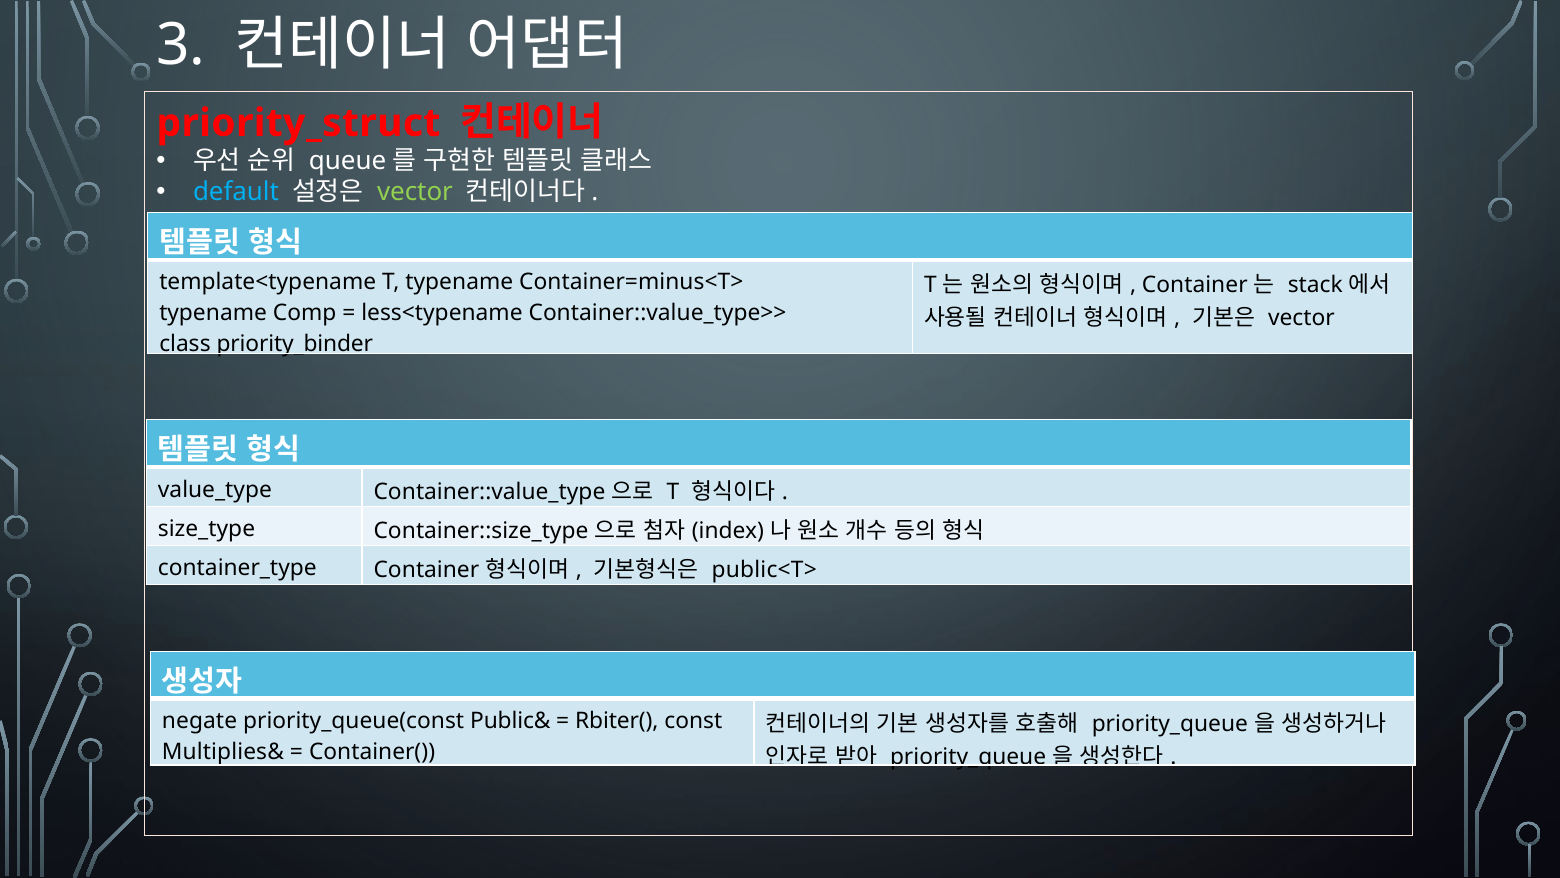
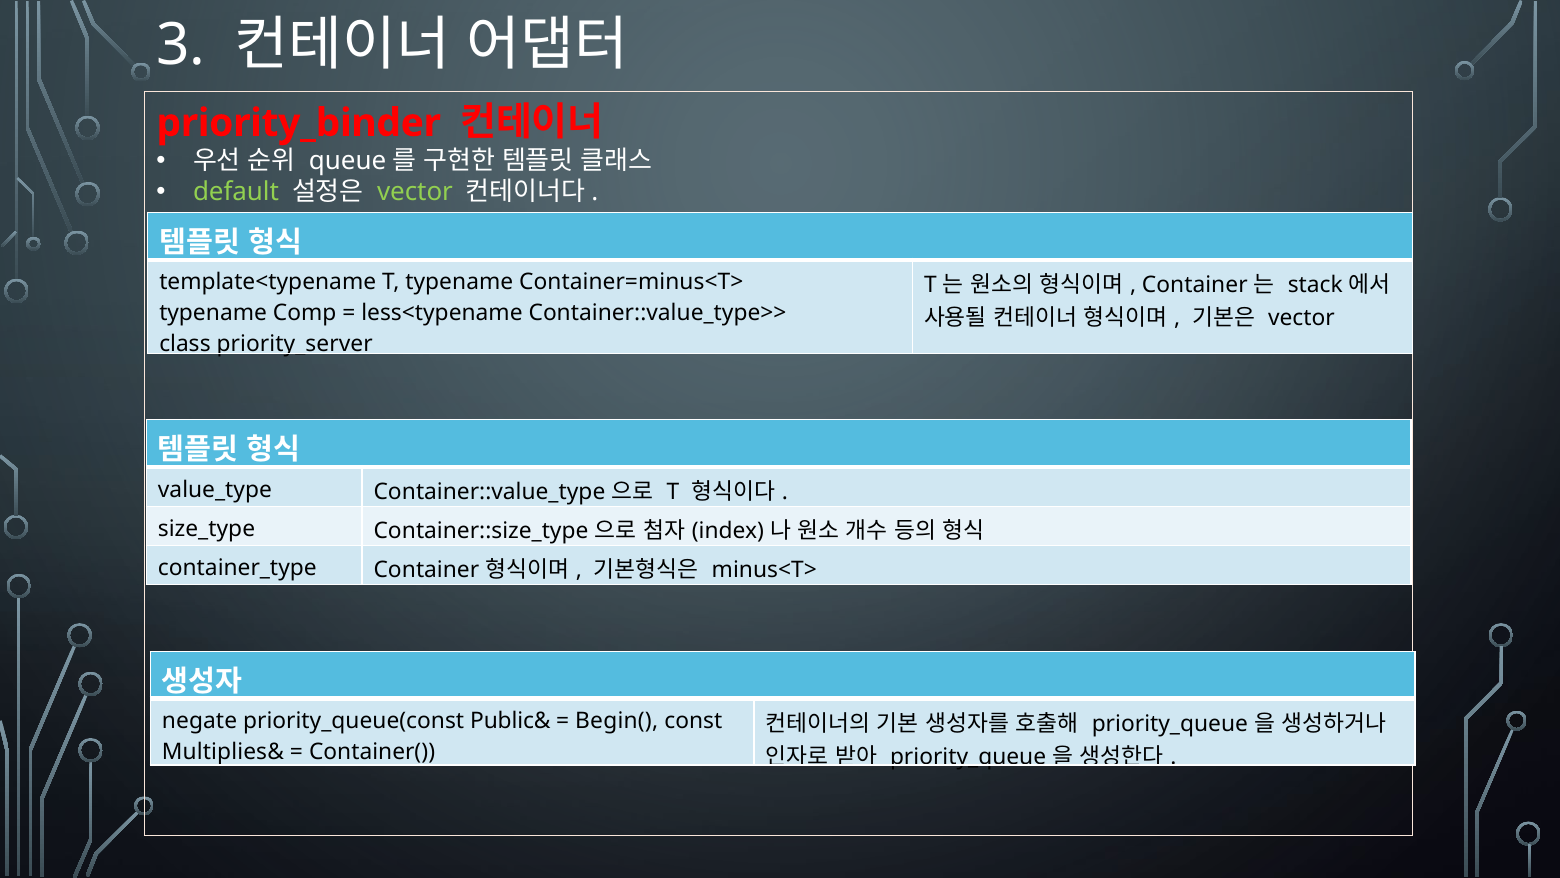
priority_struct: priority_struct -> priority_binder (299, 123)
default colour: light blue -> light green (236, 192)
priority_binder: priority_binder -> priority_server (295, 344)
public<T>: public<T> -> minus<T> (764, 570)
Rbiter(: Rbiter( -> Begin( (617, 721)
